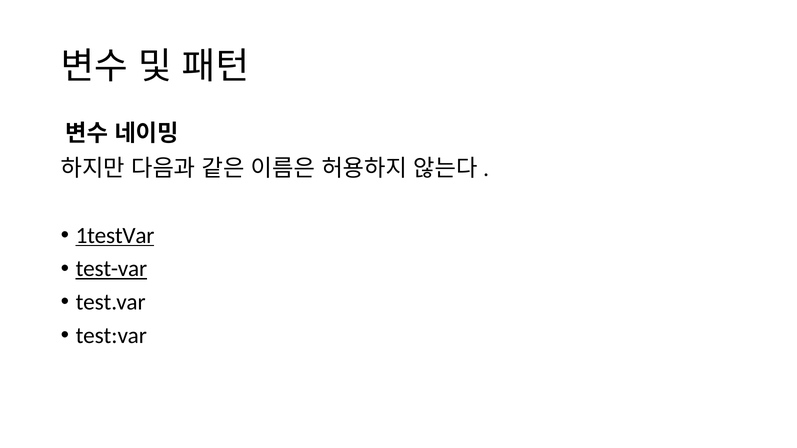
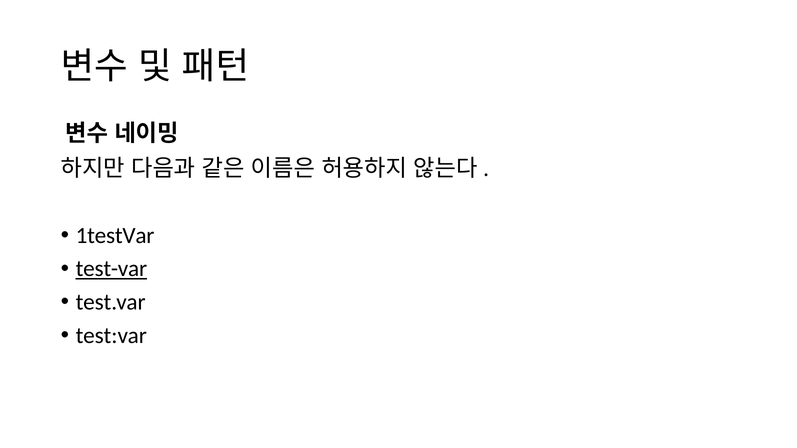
1testVar underline: present -> none (115, 236)
